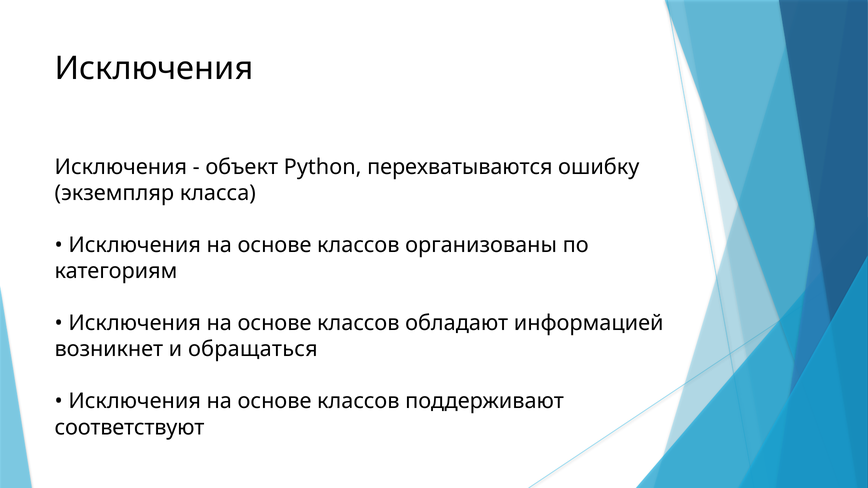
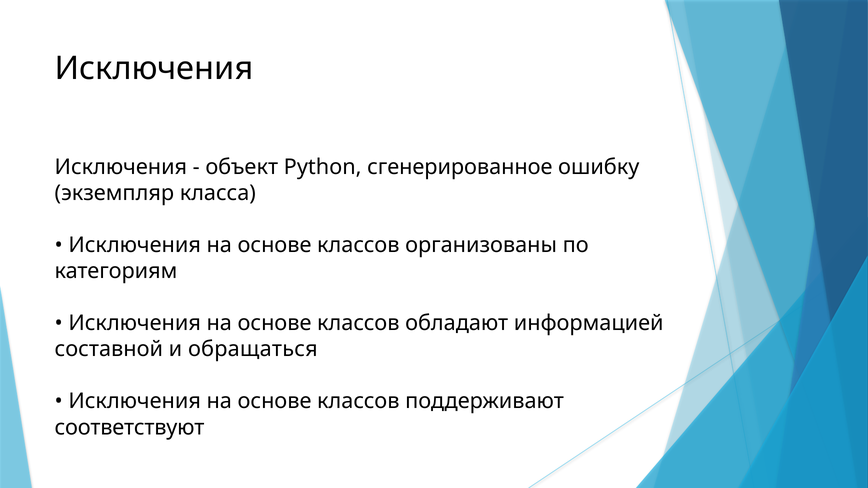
перехватываются: перехватываются -> сгенерированное (460, 167)
возникнет: возникнет -> составной (109, 349)
